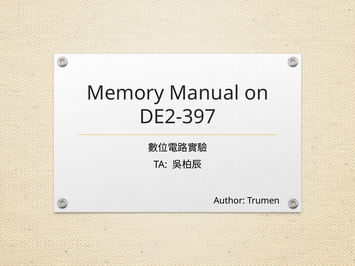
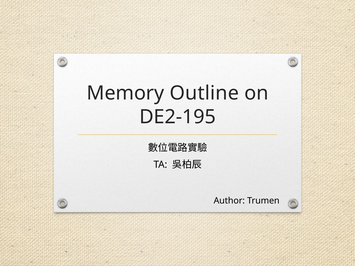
Manual: Manual -> Outline (204, 93)
DE2-397: DE2-397 -> DE2-195 (178, 117)
